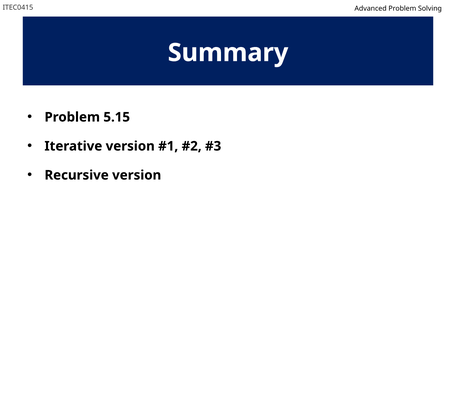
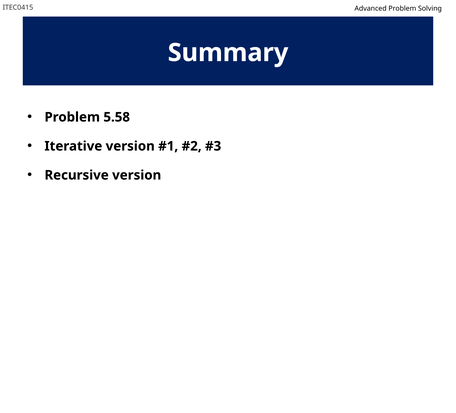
5.15: 5.15 -> 5.58 (117, 117)
